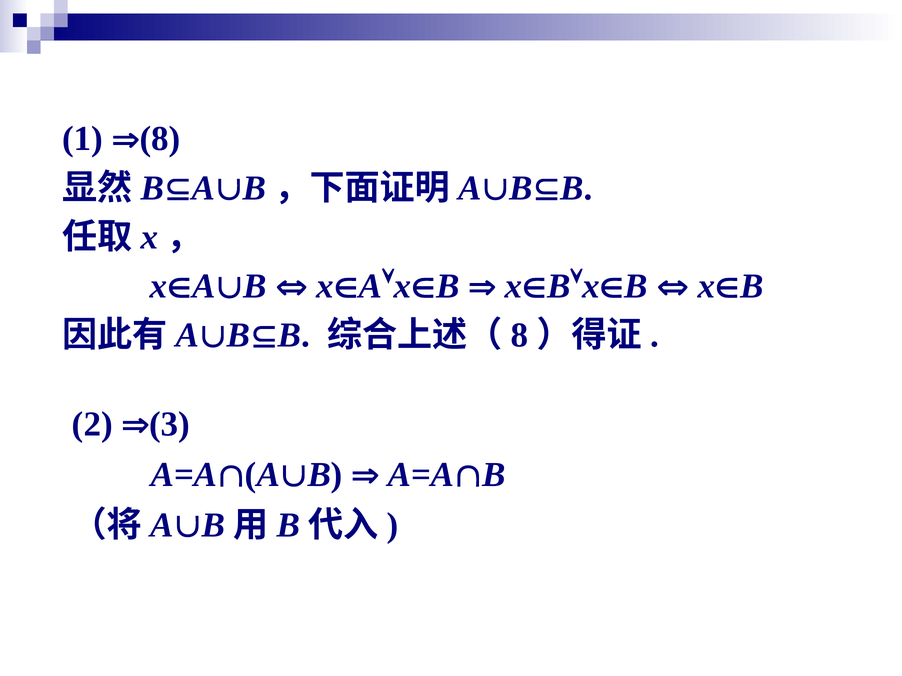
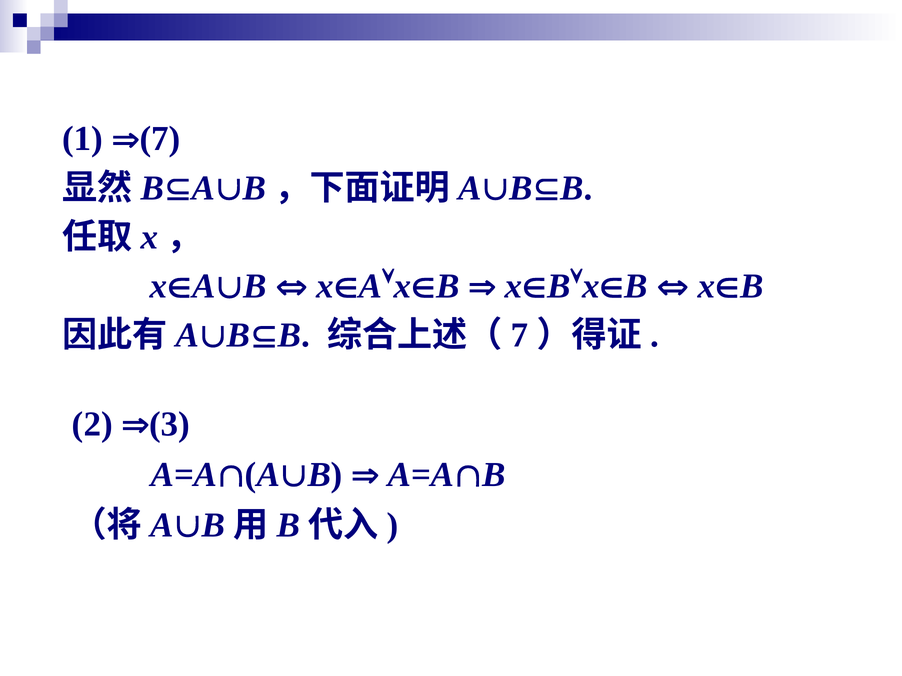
8: 8 -> 7 (160, 139)
8: 8 -> 7 (519, 336)
